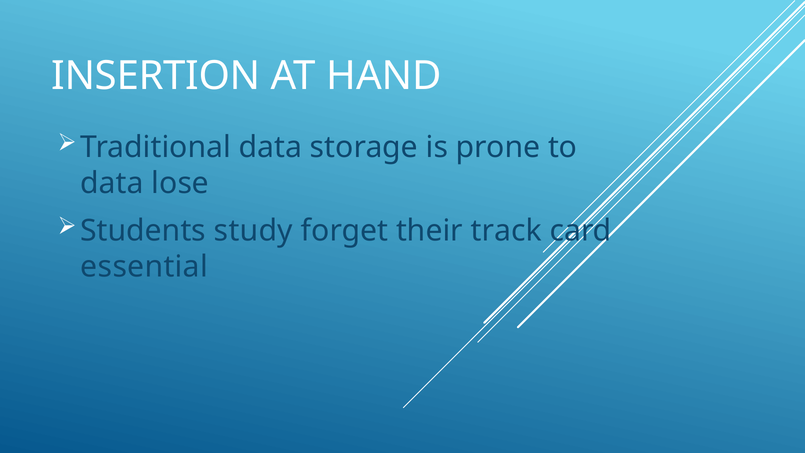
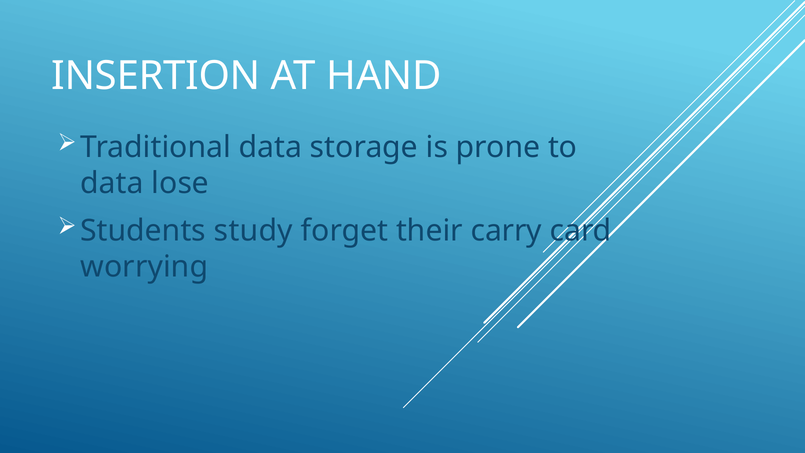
track: track -> carry (506, 231)
essential: essential -> worrying (144, 267)
